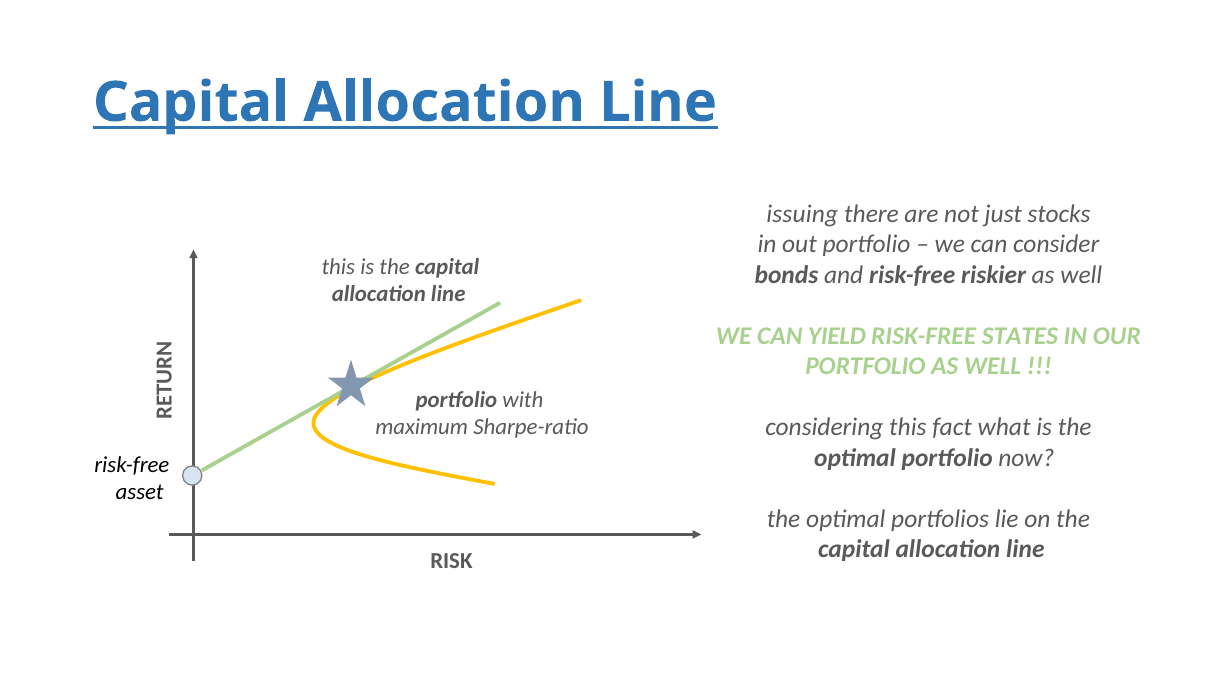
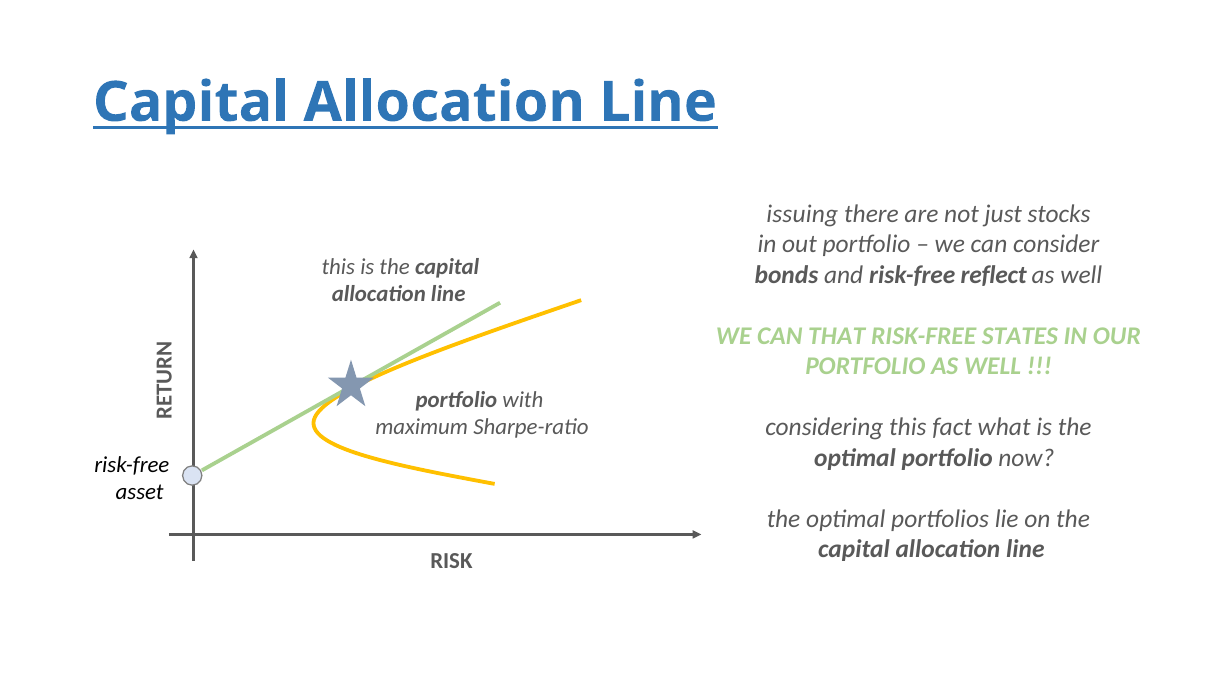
riskier: riskier -> reflect (994, 275)
YIELD: YIELD -> THAT (837, 336)
